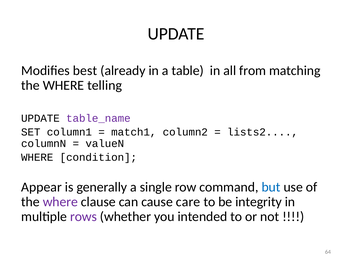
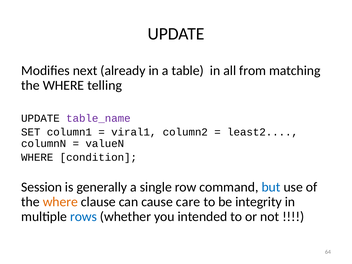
best: best -> next (85, 71)
match1: match1 -> viral1 (134, 132)
lists2: lists2 -> least2 (263, 132)
Appear: Appear -> Session (42, 187)
where colour: purple -> orange (60, 202)
rows colour: purple -> blue (84, 217)
